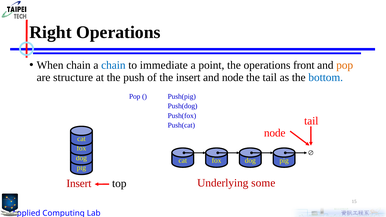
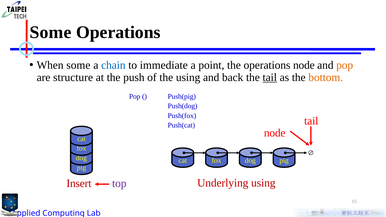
Right: Right -> Some (50, 32)
When chain: chain -> some (78, 65)
operations front: front -> node (304, 65)
the insert: insert -> using (188, 77)
and node: node -> back (233, 77)
tail underline: none -> present (270, 77)
bottom colour: blue -> orange (326, 77)
Underlying some: some -> using (263, 183)
top colour: black -> purple (119, 184)
